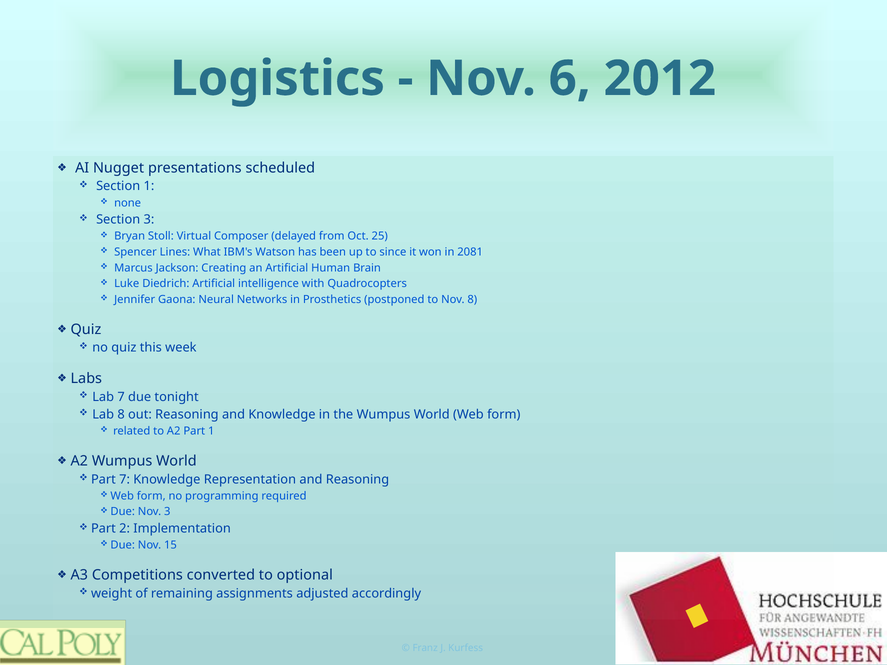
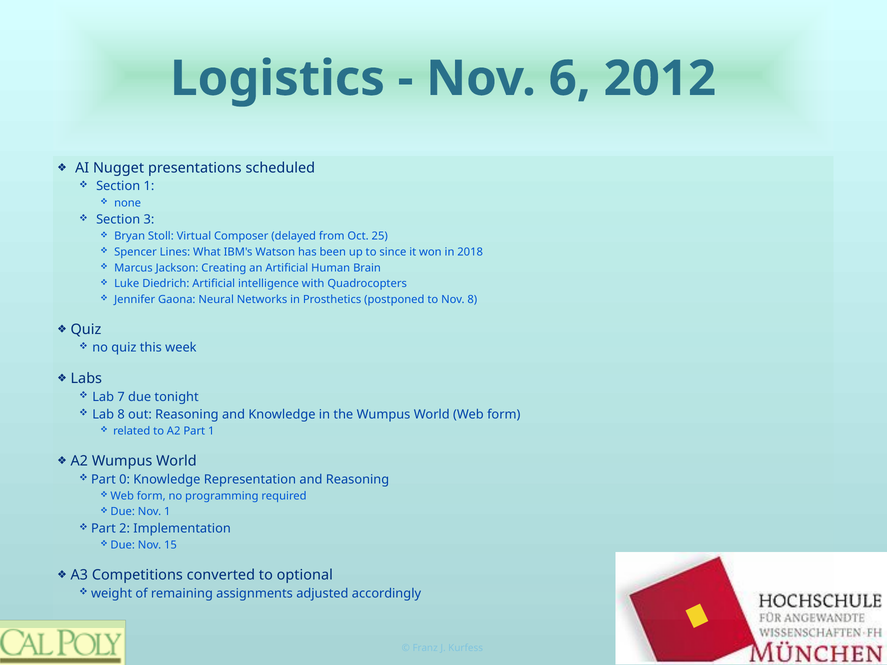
2081: 2081 -> 2018 (470, 252)
Part 7: 7 -> 0 (125, 479)
Nov 3: 3 -> 1 (167, 512)
